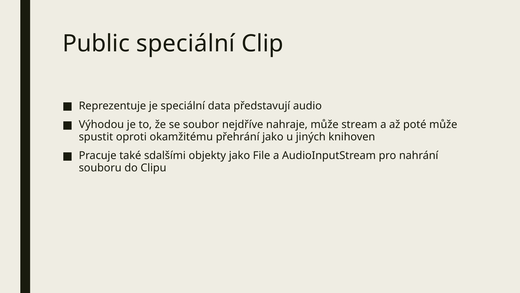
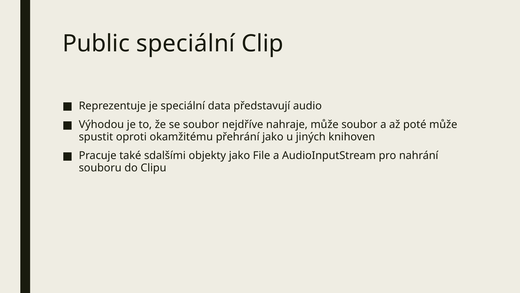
může stream: stream -> soubor (359, 124)
